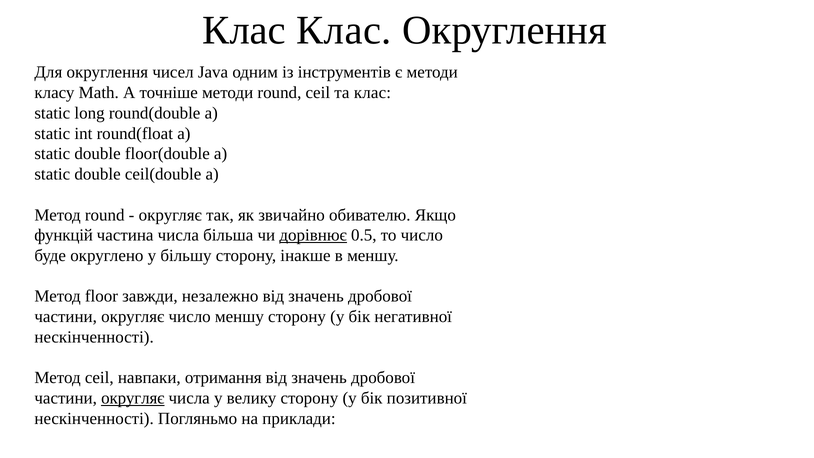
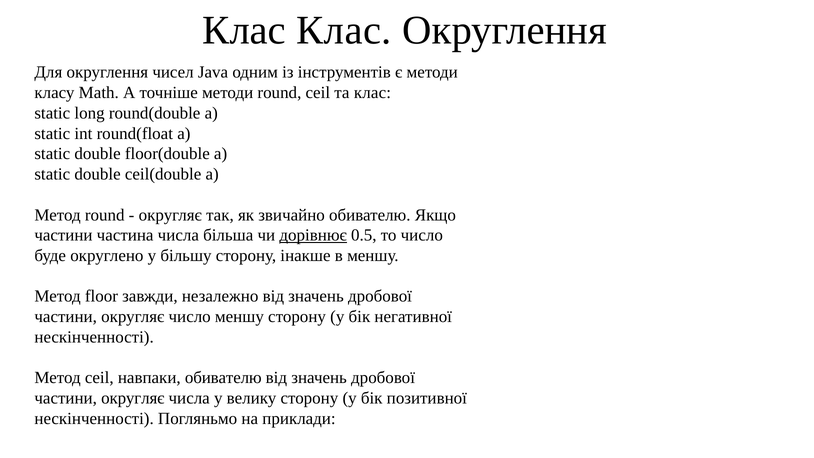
функцій: функцій -> частини (64, 235)
навпаки отримання: отримання -> обивателю (223, 378)
округляє underline: present -> none (133, 398)
